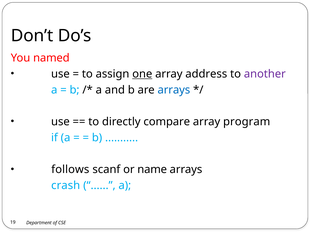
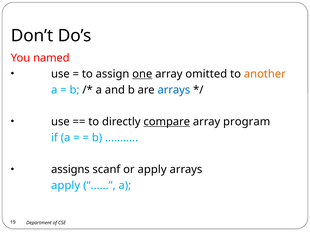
address: address -> omitted (206, 74)
another colour: purple -> orange (265, 74)
compare underline: none -> present (167, 122)
follows: follows -> assigns (70, 170)
or name: name -> apply (152, 170)
crash: crash -> apply (66, 186)
